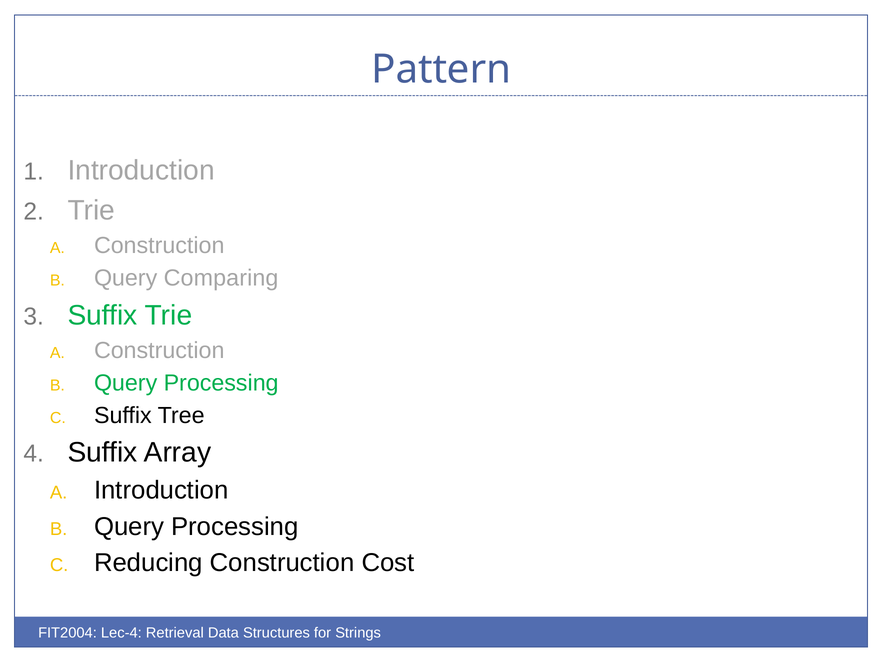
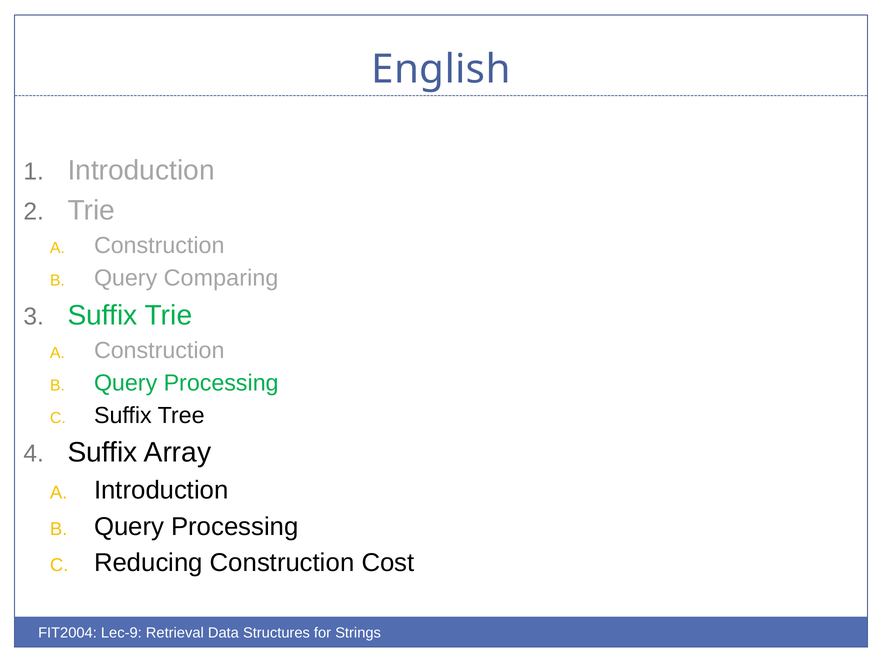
Pattern: Pattern -> English (441, 70)
Lec-4: Lec-4 -> Lec-9 (121, 633)
